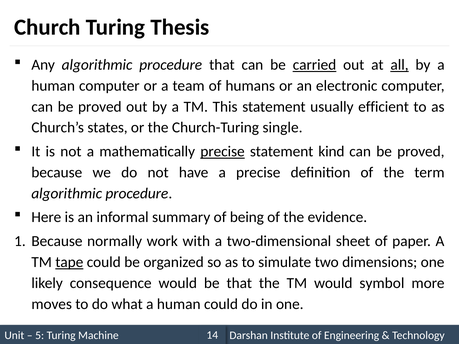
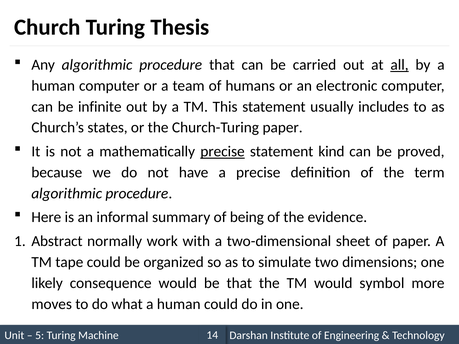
carried underline: present -> none (314, 65)
proved: proved -> infinite (100, 107)
efficient: efficient -> includes (384, 107)
Church-Turing single: single -> paper (283, 128)
Because: Because -> Abstract (57, 241)
tape underline: present -> none (69, 262)
